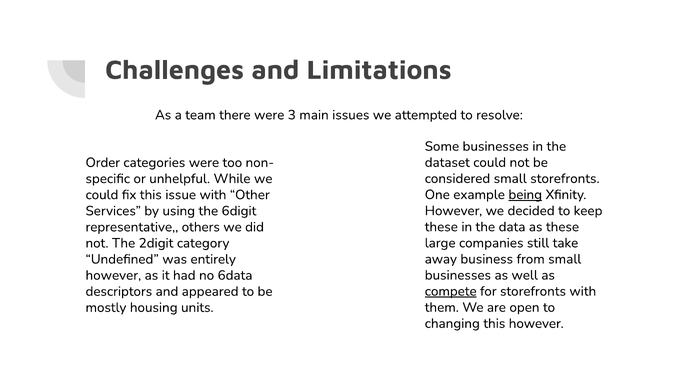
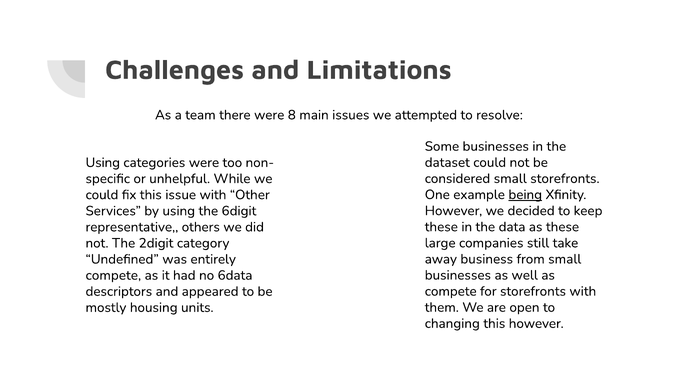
3: 3 -> 8 (292, 115)
Order: Order -> Using (103, 163)
however: however -> compete (113, 275)
compete underline: present -> none (451, 291)
